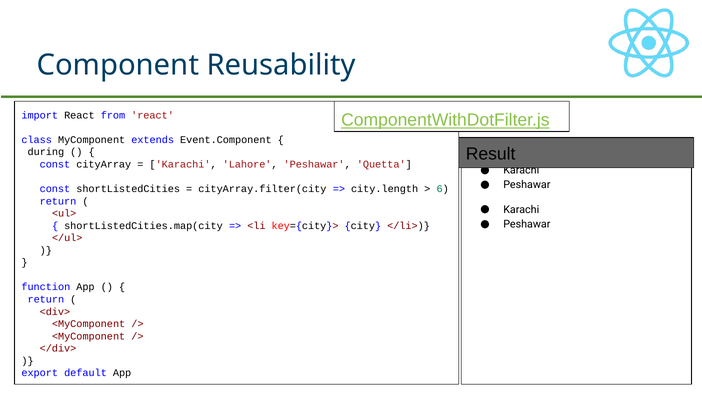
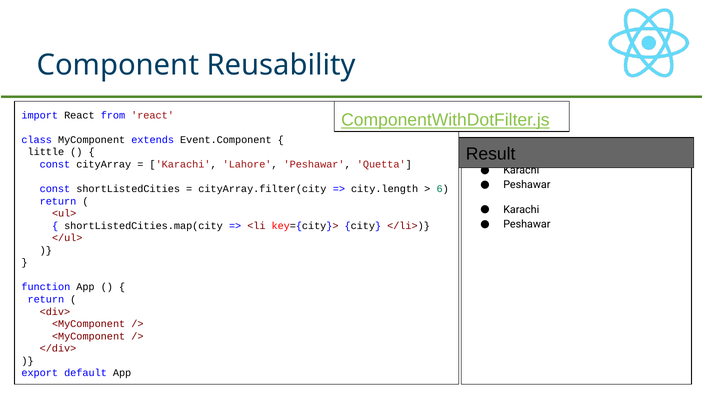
during: during -> little (46, 152)
